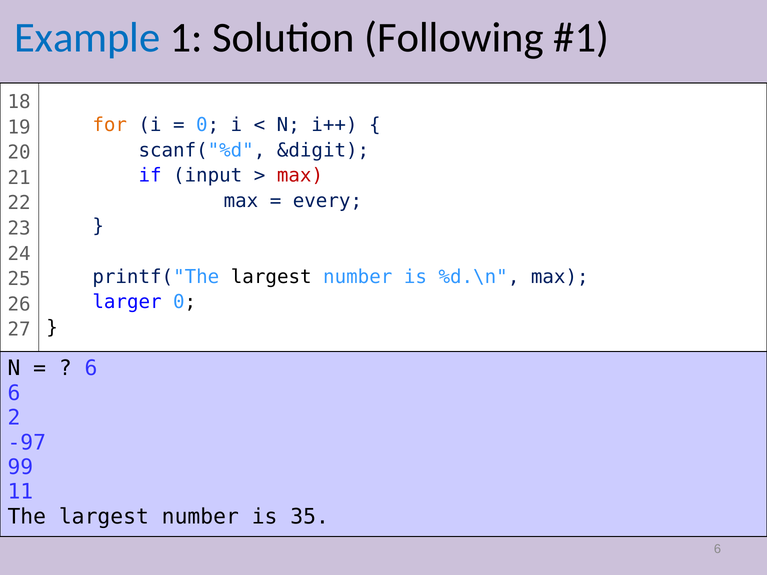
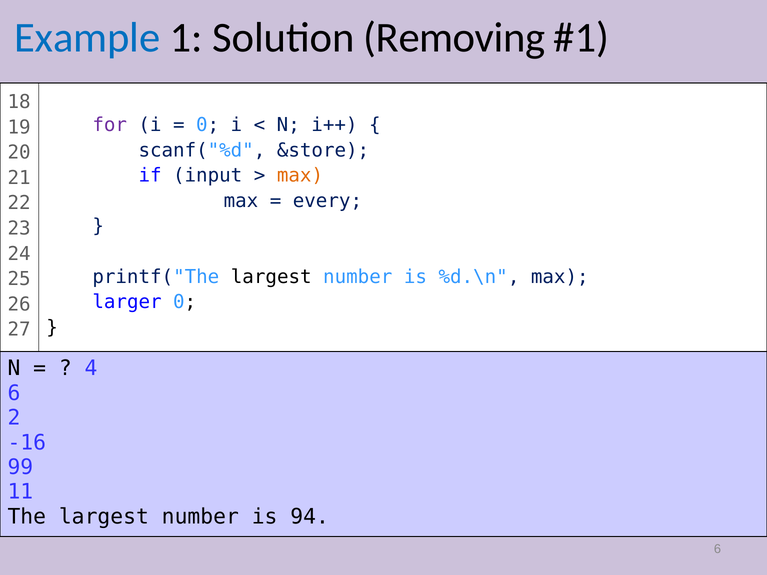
Following: Following -> Removing (454, 38)
for colour: orange -> purple (110, 125)
&digit: &digit -> &store (323, 150)
max colour: red -> orange (300, 176)
6: 6 -> 4 (91, 369)
-97: -97 -> -16 (27, 443)
35: 35 -> 94 (310, 517)
